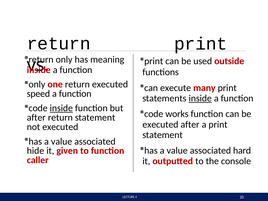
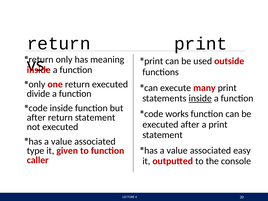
speed: speed -> divide (38, 94)
inside underline: present -> none (61, 108)
hard: hard -> easy (242, 151)
hide: hide -> type (36, 151)
